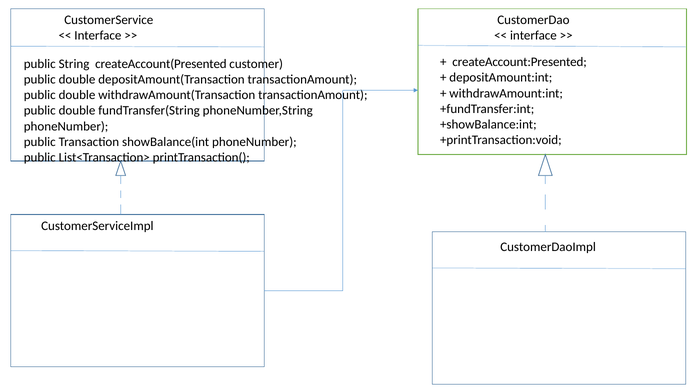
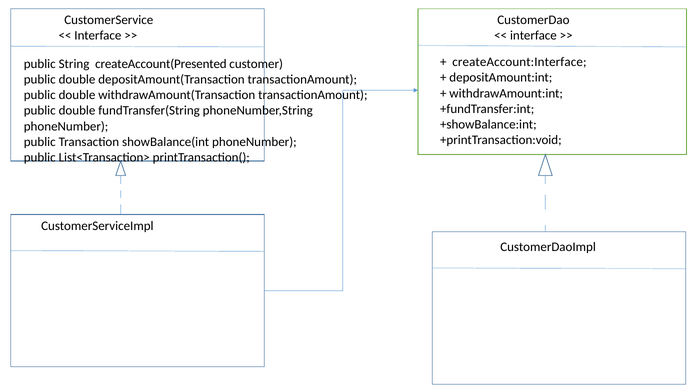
createAccount:Presented: createAccount:Presented -> createAccount:Interface (519, 62)
